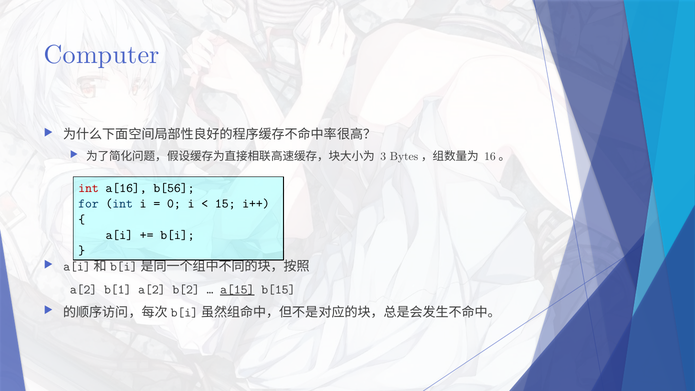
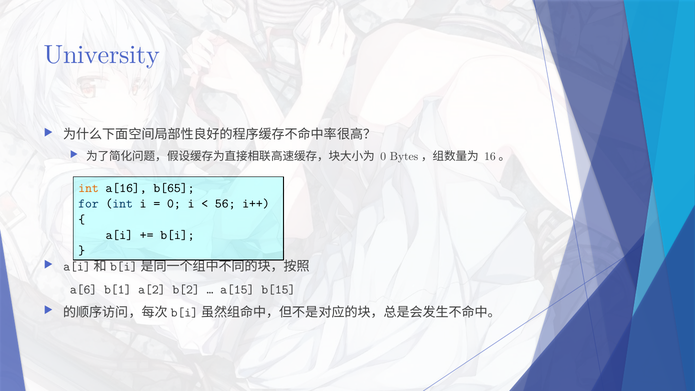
Computer: Computer -> University (102, 55)
3: 3 -> 0 (383, 156)
int colour: red -> orange (89, 188)
b[56: b[56 -> b[65 (174, 188)
15: 15 -> 56 (225, 204)
a[2: a[2 -> a[6 (84, 289)
a[15 underline: present -> none (237, 289)
